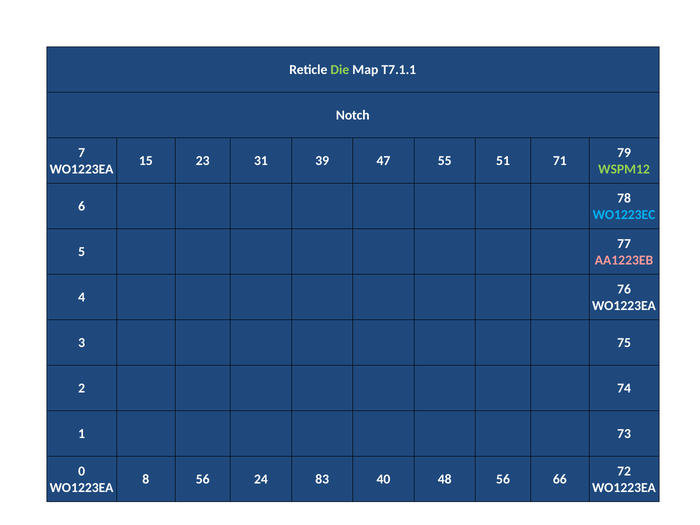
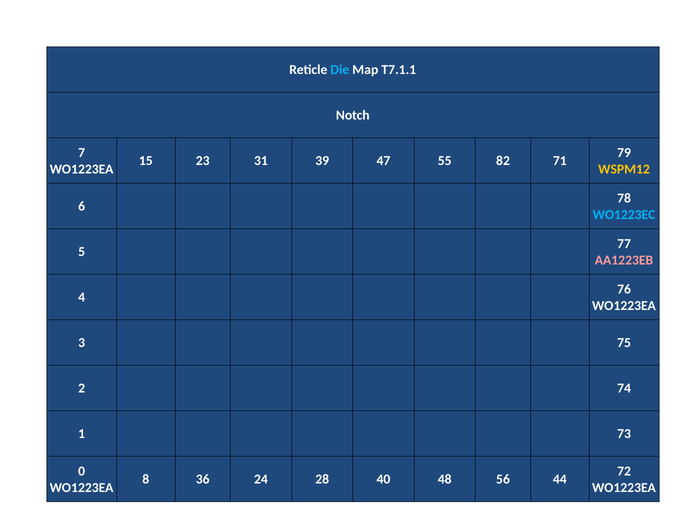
Die colour: light green -> light blue (340, 70)
51: 51 -> 82 (503, 161)
WSPM12 colour: light green -> yellow (624, 169)
8 56: 56 -> 36 (203, 479)
83: 83 -> 28 (322, 479)
66: 66 -> 44 (560, 479)
